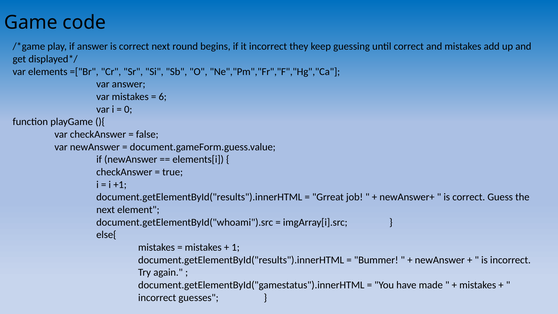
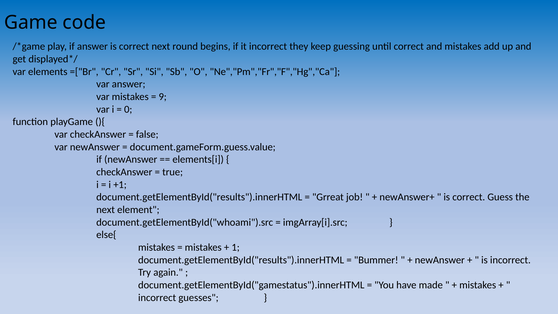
6: 6 -> 9 (163, 97)
